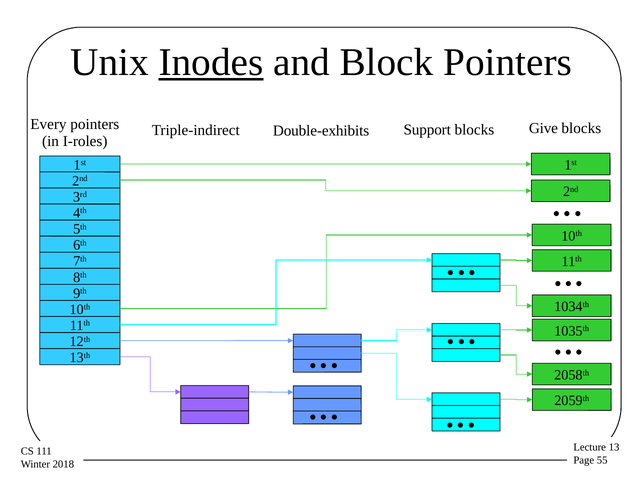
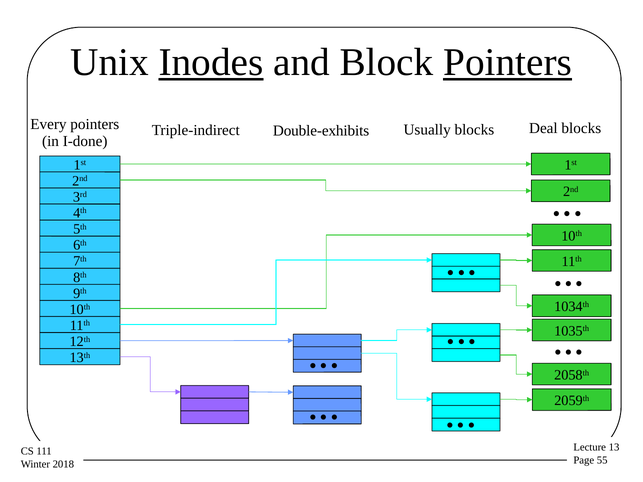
Pointers underline: none -> present (508, 62)
Support: Support -> Usually (427, 130)
Give: Give -> Deal (543, 128)
I-roles: I-roles -> I-done (85, 141)
